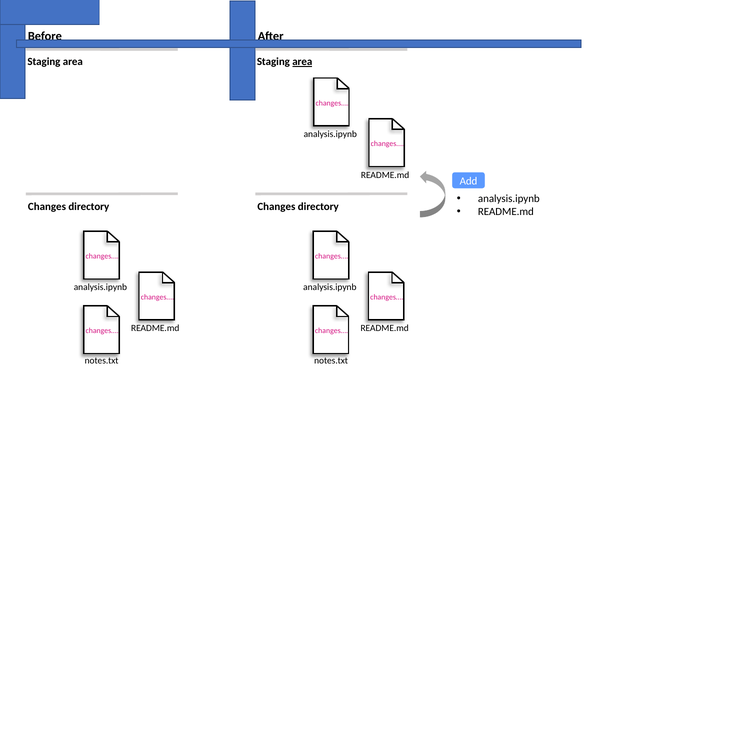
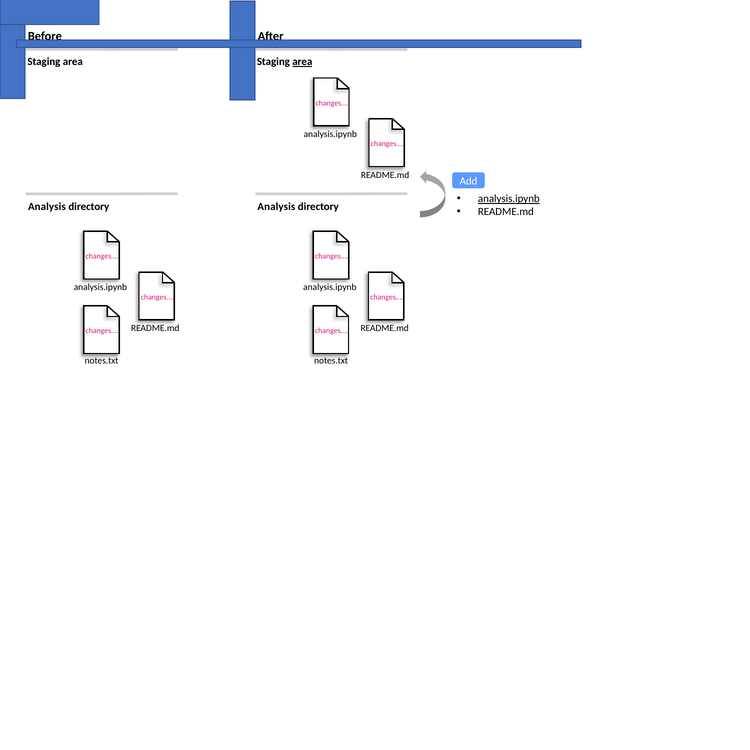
analysis.ipynb underline: none -> present (509, 199)
Changes: Changes -> Analysis (47, 207)
Changes: Changes -> Analysis (276, 207)
